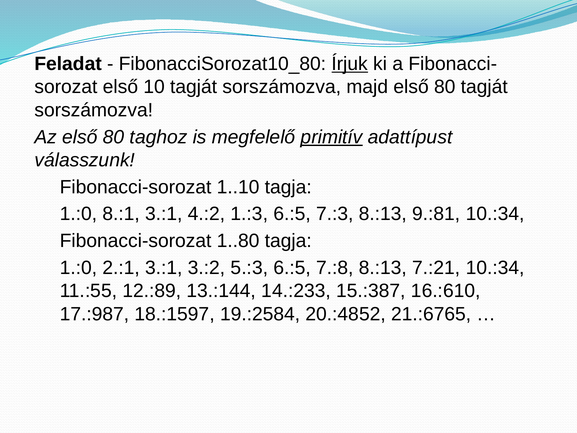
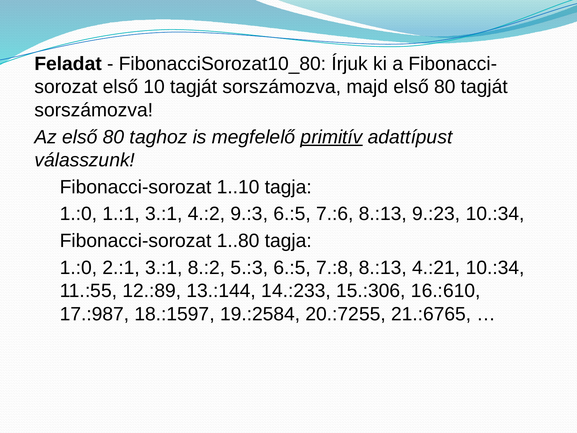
Írjuk underline: present -> none (350, 64)
8.:1: 8.:1 -> 1.:1 (121, 214)
1.:3: 1.:3 -> 9.:3 (249, 214)
7.:3: 7.:3 -> 7.:6 (335, 214)
9.:81: 9.:81 -> 9.:23 (436, 214)
3.:2: 3.:2 -> 8.:2 (207, 268)
7.:21: 7.:21 -> 4.:21 (436, 268)
15.:387: 15.:387 -> 15.:306 (371, 291)
20.:4852: 20.:4852 -> 20.:7255 (346, 314)
